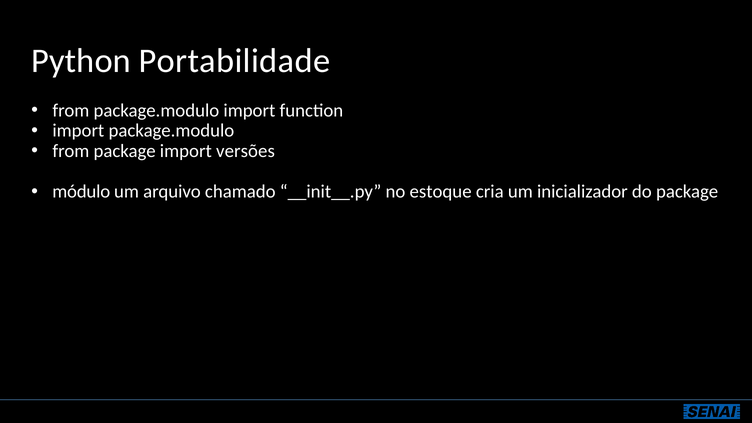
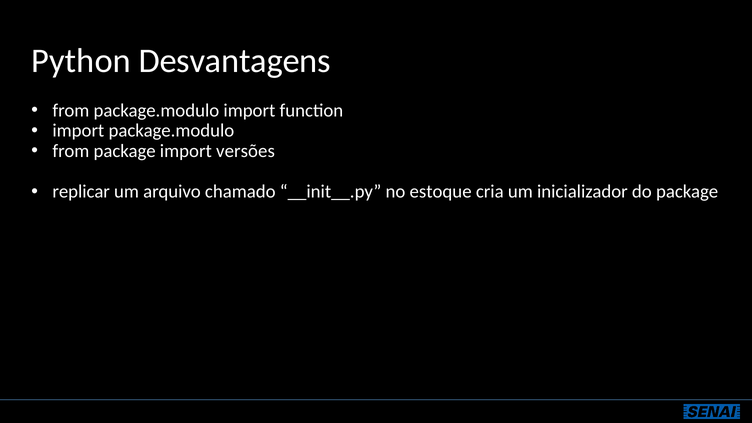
Portabilidade: Portabilidade -> Desvantagens (235, 61)
módulo: módulo -> replicar (81, 192)
